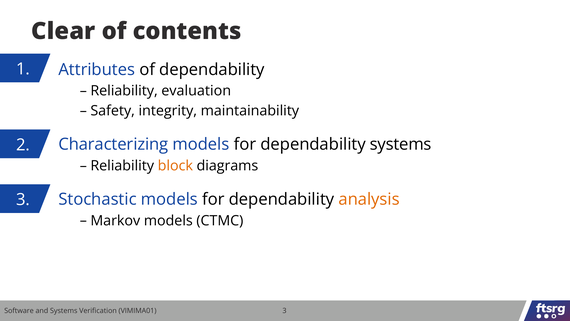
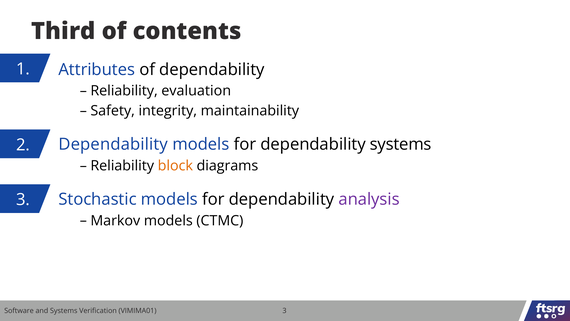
Clear: Clear -> Third (63, 31)
Characterizing: Characterizing -> Dependability (113, 144)
analysis colour: orange -> purple (369, 199)
